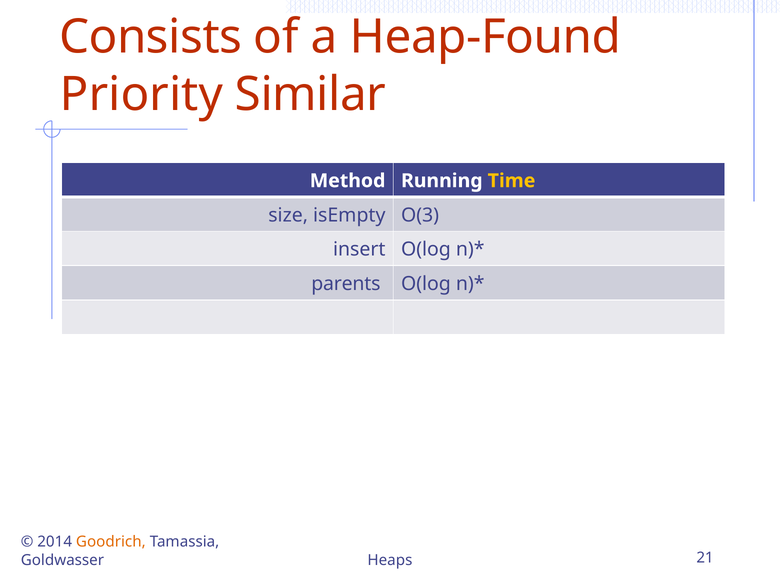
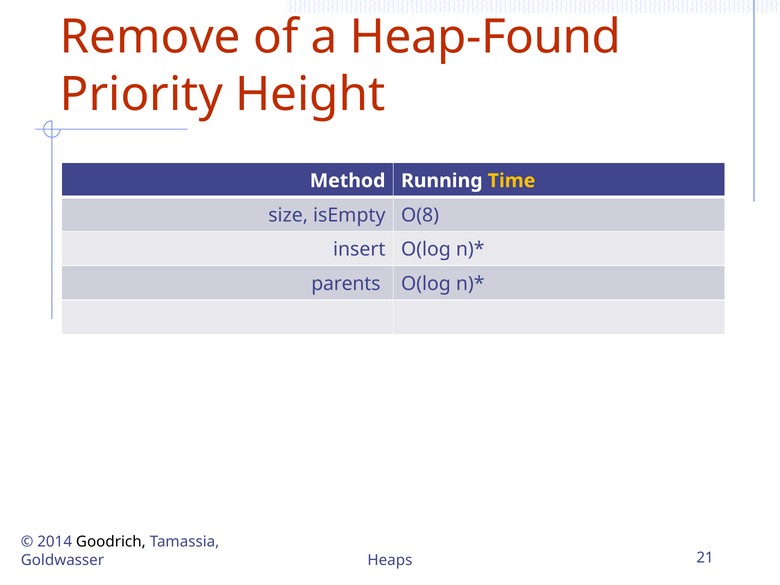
Consists: Consists -> Remove (150, 37)
Similar: Similar -> Height (310, 94)
O(3: O(3 -> O(8 (420, 215)
Goodrich colour: orange -> black (111, 542)
